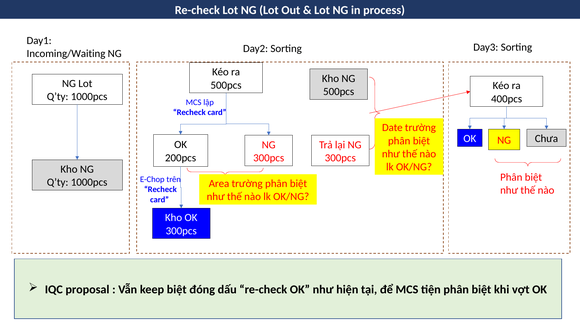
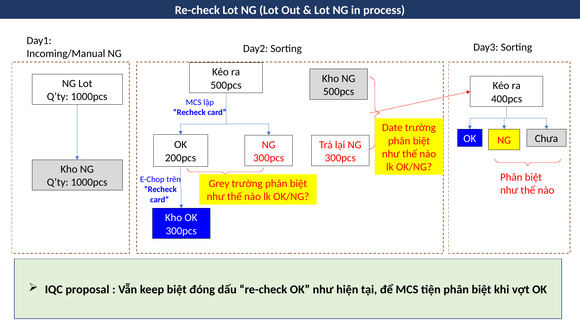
Incoming/Waiting: Incoming/Waiting -> Incoming/Manual (66, 54)
Area: Area -> Grey (219, 184)
